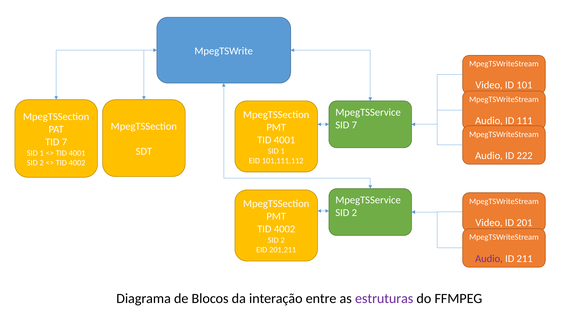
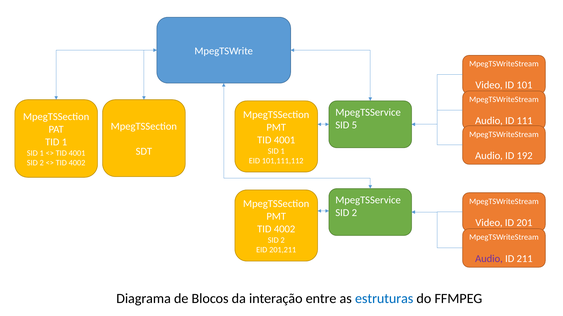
SID 7: 7 -> 5 (354, 125)
TID 7: 7 -> 1 (64, 142)
222: 222 -> 192 (525, 156)
estruturas colour: purple -> blue (384, 299)
